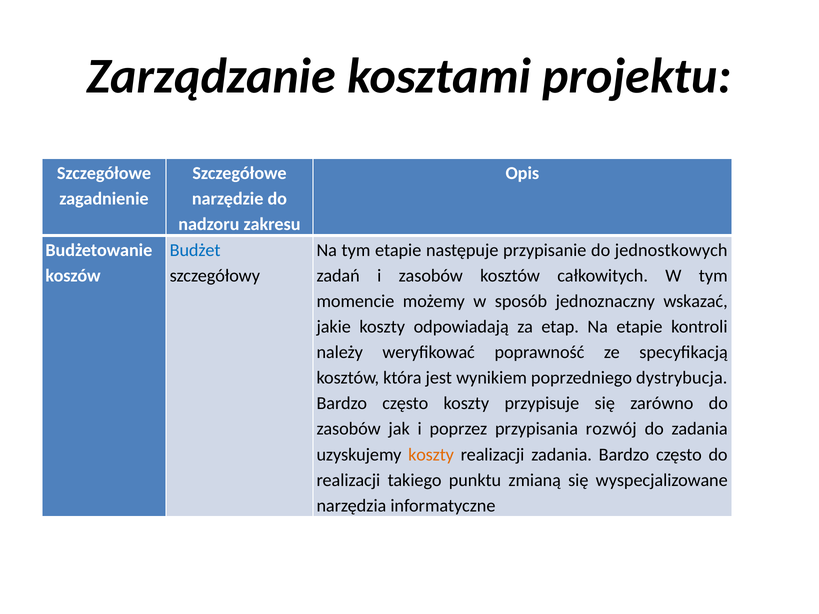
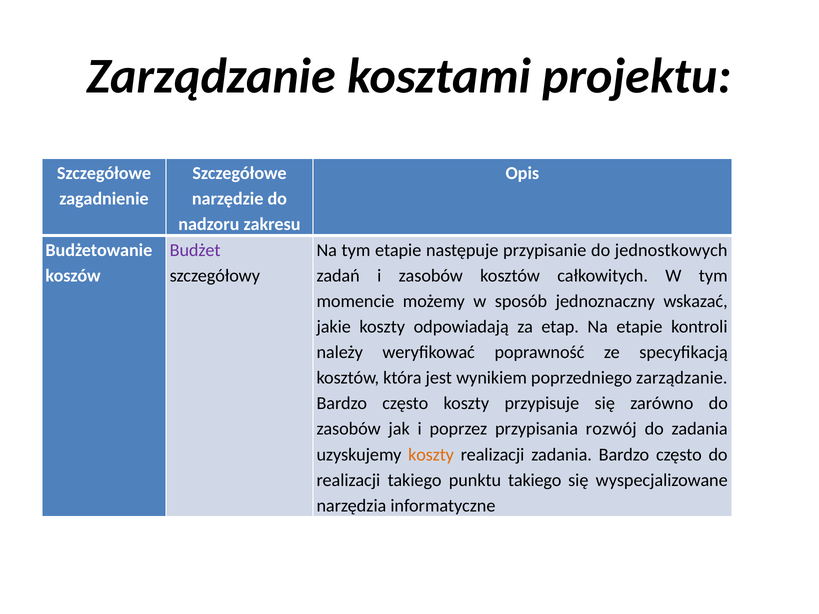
Budżet colour: blue -> purple (195, 250)
poprzedniego dystrybucja: dystrybucja -> zarządzanie (682, 378)
punktu zmianą: zmianą -> takiego (535, 480)
